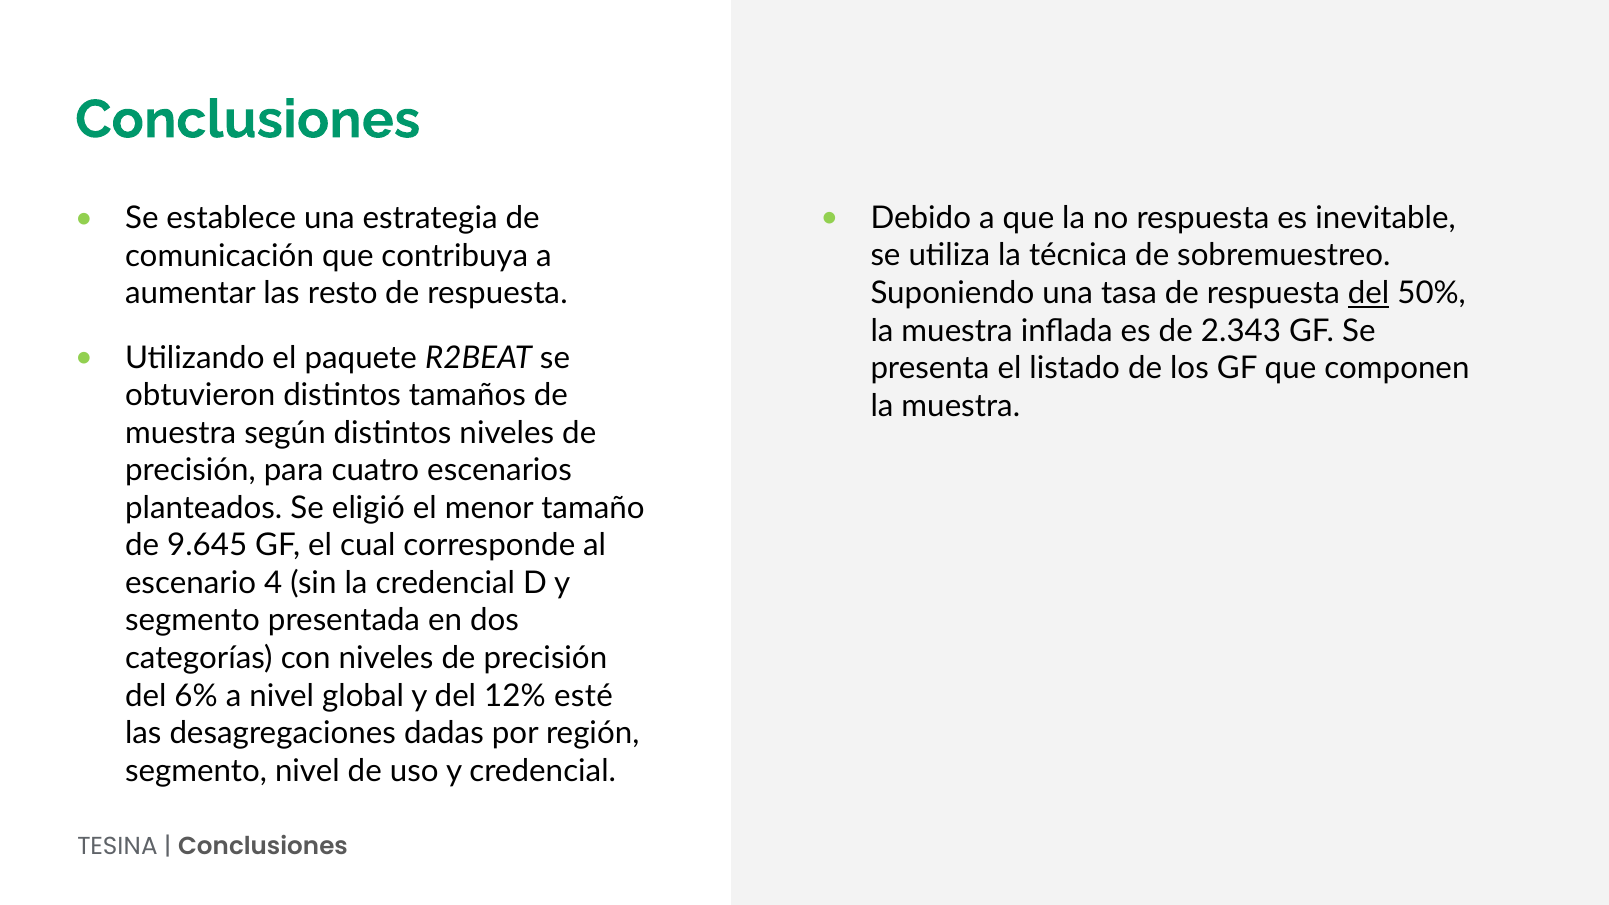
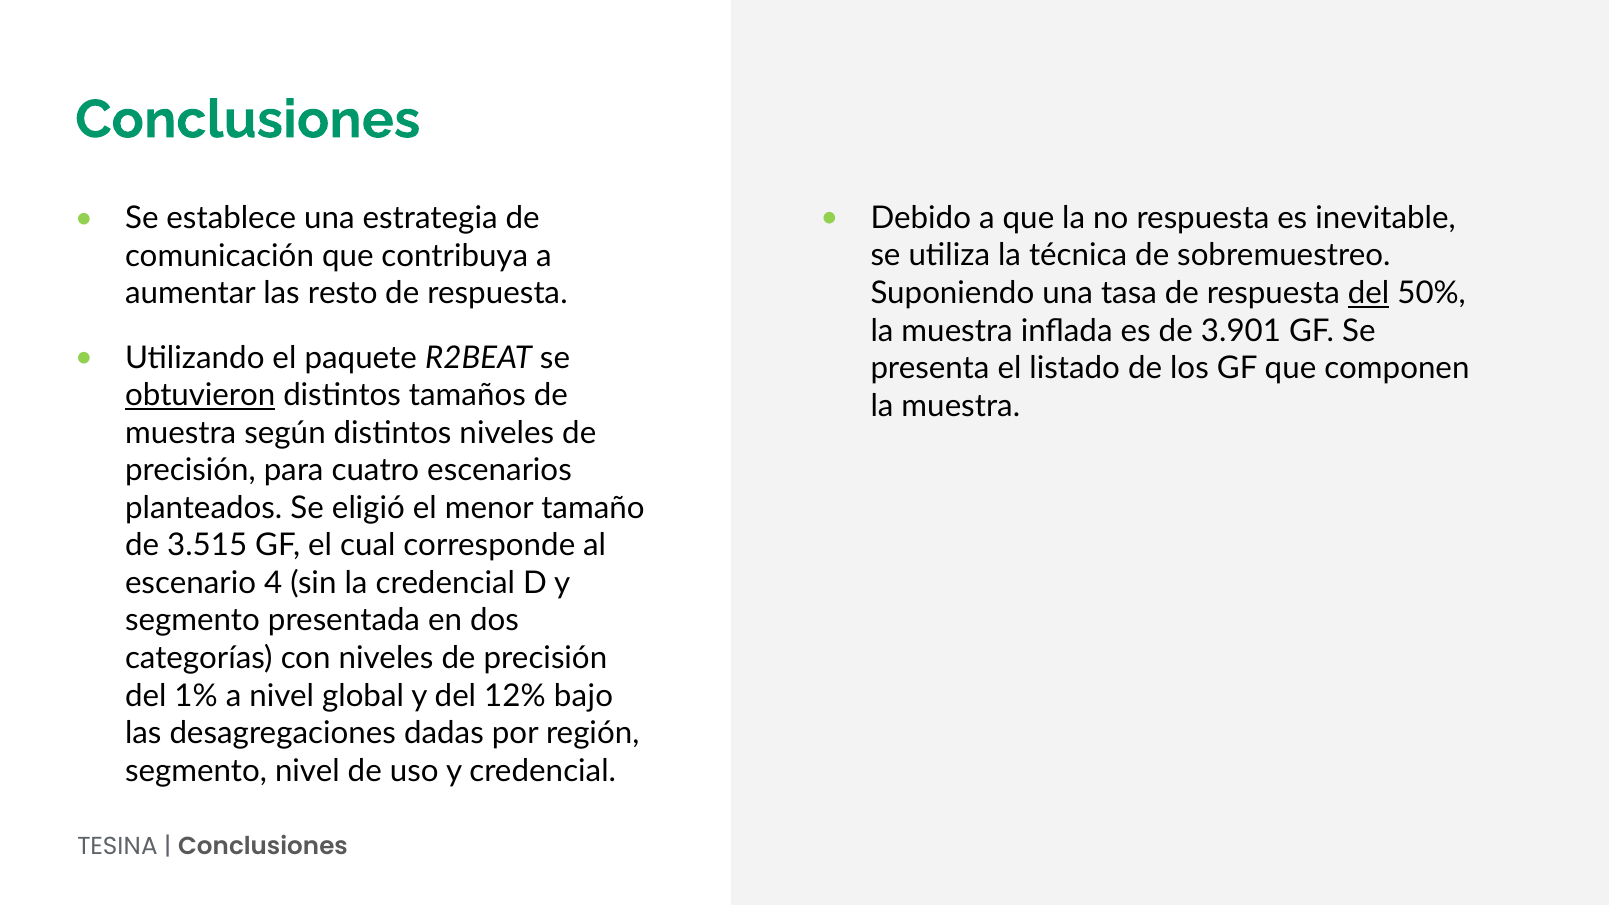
2.343: 2.343 -> 3.901 (1241, 331)
obtuvieron underline: none -> present (200, 395)
9.645: 9.645 -> 3.515 (207, 546)
6%: 6% -> 1% (196, 696)
esté: esté -> bajo (583, 696)
